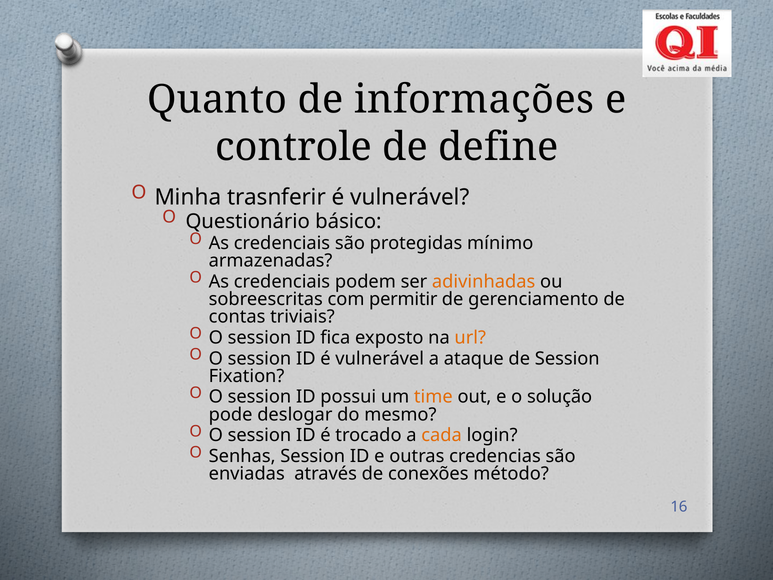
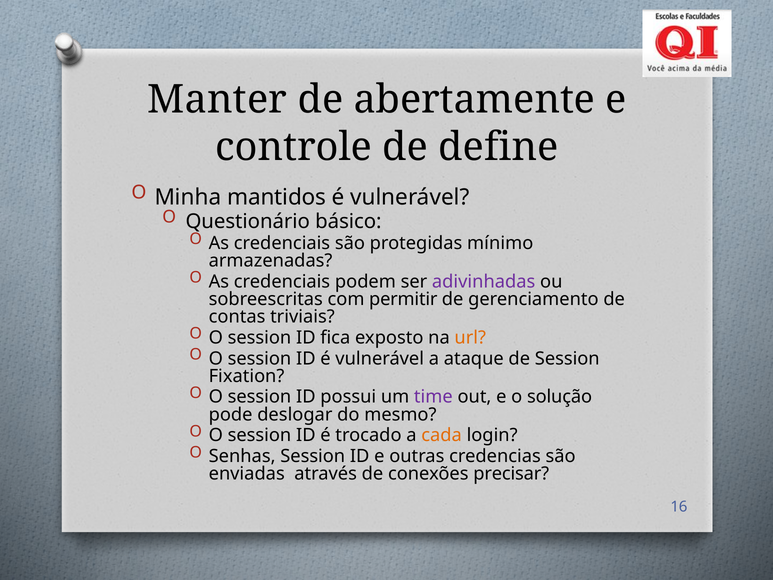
Quanto: Quanto -> Manter (217, 100)
informações: informações -> abertamente (474, 100)
trasnferir: trasnferir -> mantidos (277, 197)
adivinhadas colour: orange -> purple (484, 281)
time colour: orange -> purple (433, 397)
método: método -> precisar (511, 474)
